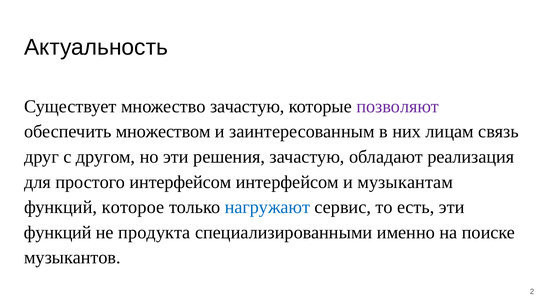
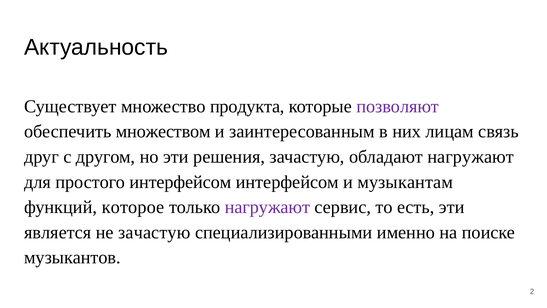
множество зачастую: зачастую -> продукта (247, 106)
обладают реализация: реализация -> нагружают (471, 157)
нагружают colour: blue -> purple (267, 207)
функций: функций -> является (58, 232)
не продукта: продукта -> зачастую (154, 232)
